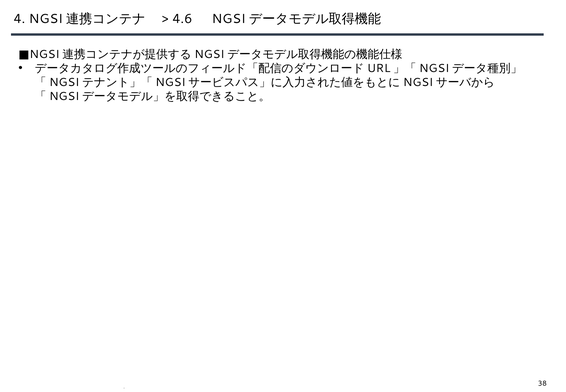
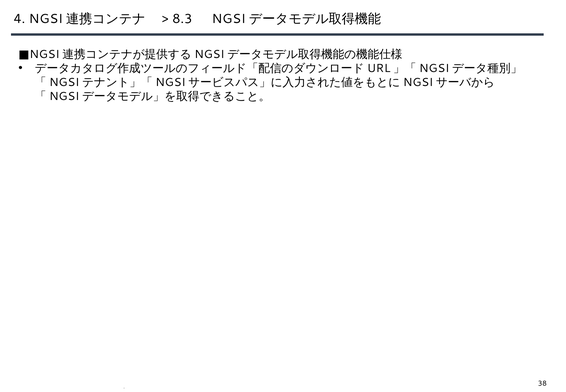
4.6: 4.6 -> 8.3 (182, 19)
